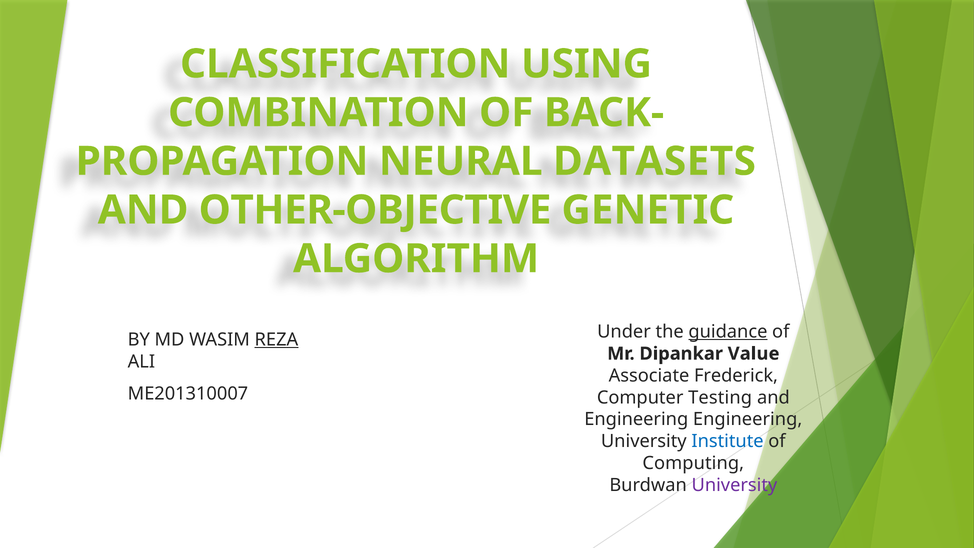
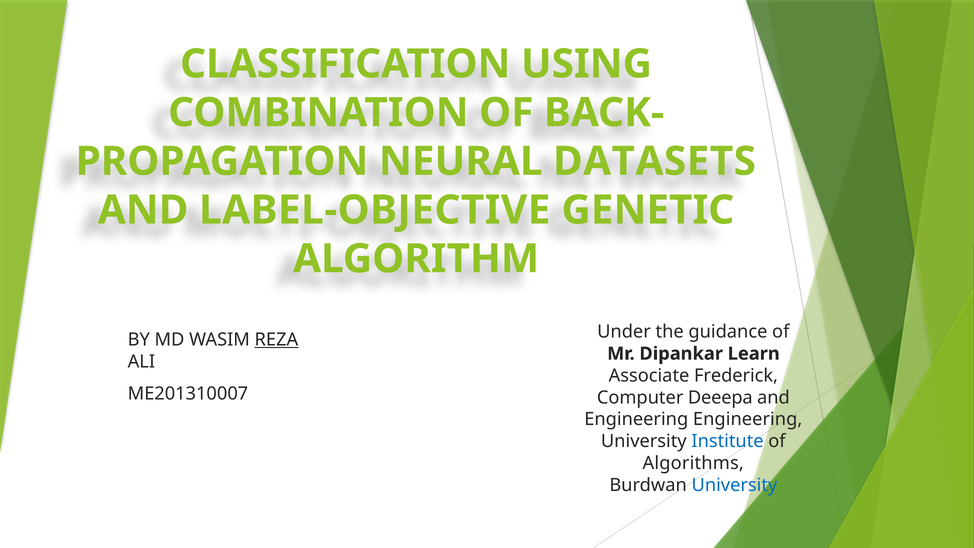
OTHER-OBJECTIVE: OTHER-OBJECTIVE -> LABEL-OBJECTIVE (375, 210)
guidance underline: present -> none (728, 332)
Value: Value -> Learn (754, 354)
Testing: Testing -> Deeepa (720, 397)
Computing: Computing -> Algorithms (693, 463)
University colour: purple -> blue (734, 485)
